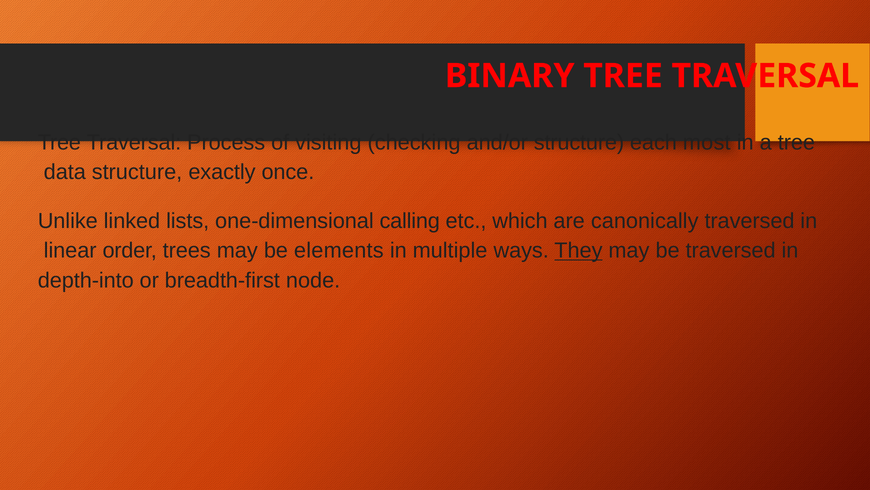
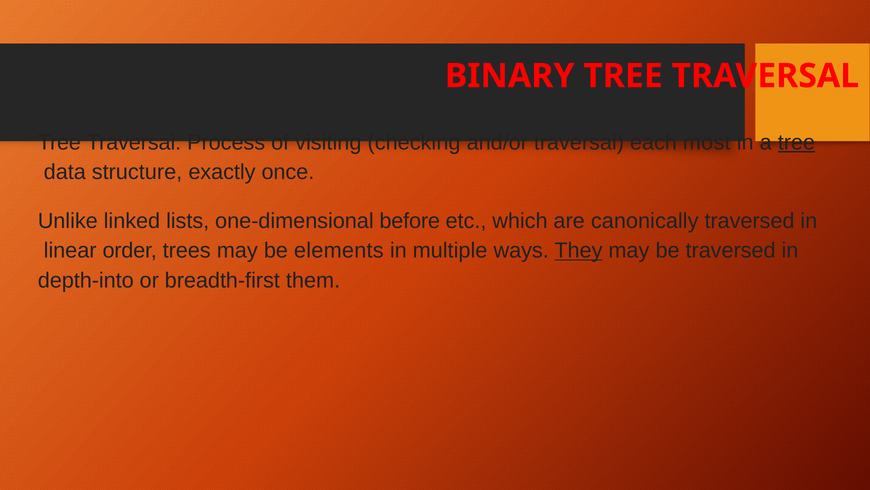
and/or structure: structure -> traversal (579, 142)
tree underline: none -> present (796, 142)
calling: calling -> before (410, 221)
node: node -> them (313, 280)
